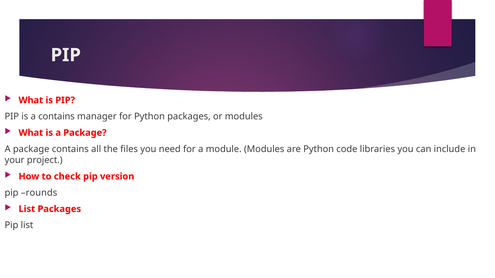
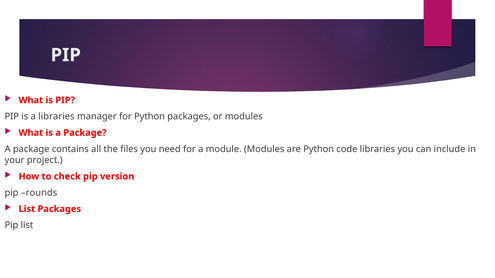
a contains: contains -> libraries (56, 117)
